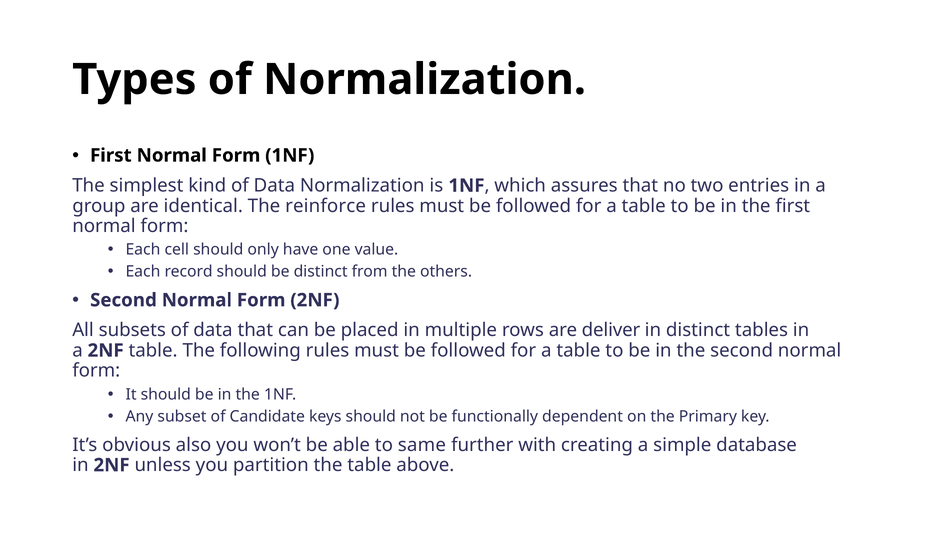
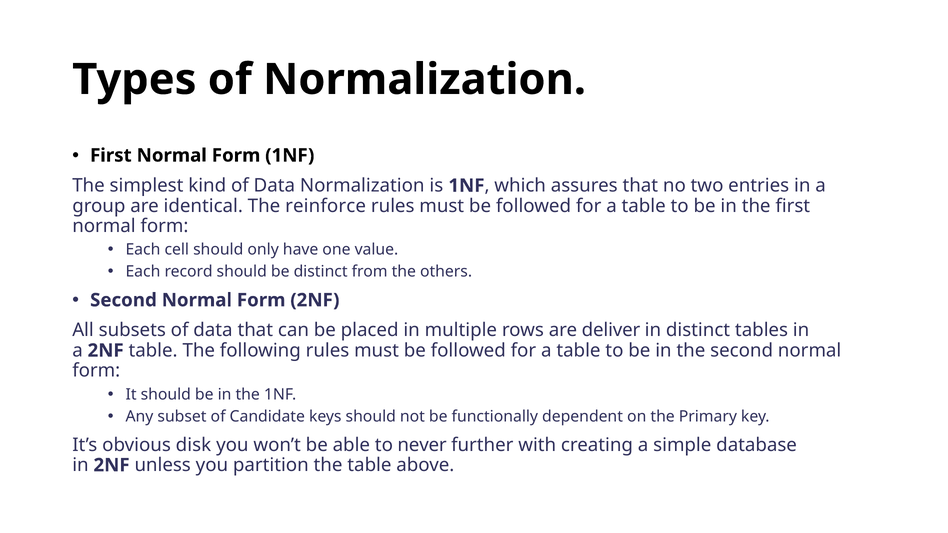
also: also -> disk (193, 445)
same: same -> never (422, 445)
